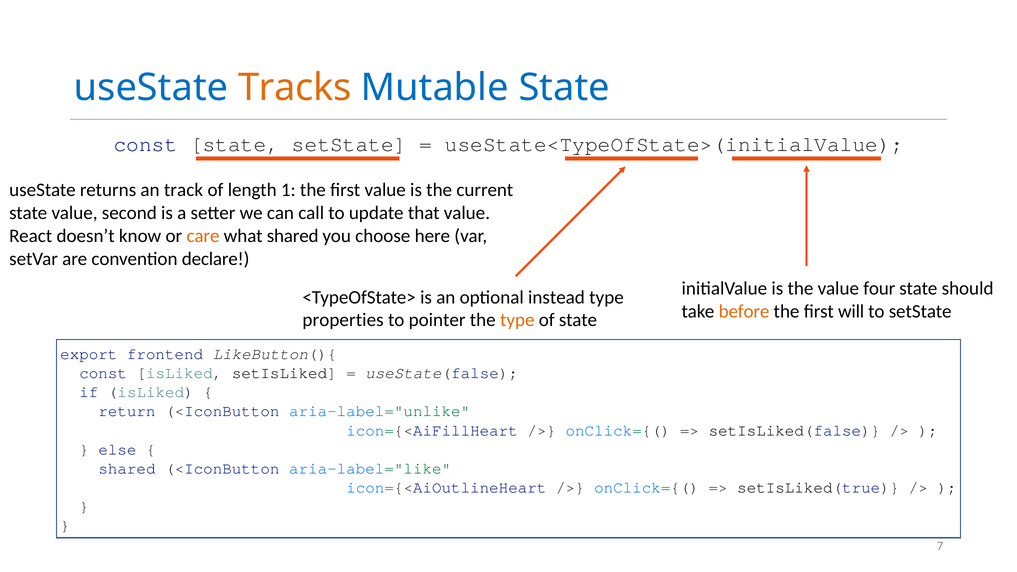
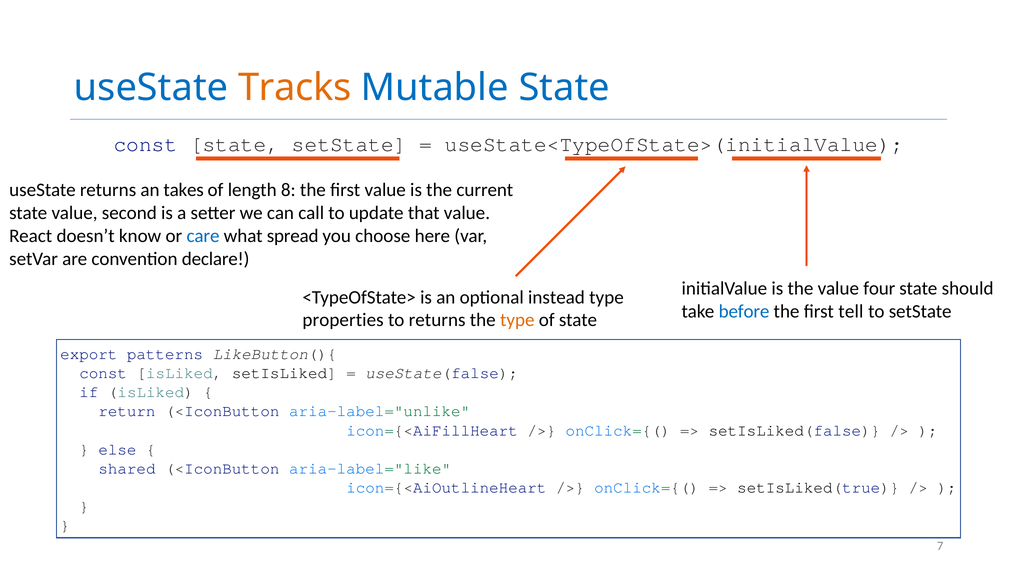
track: track -> takes (184, 190)
1: 1 -> 8 (288, 190)
care colour: orange -> blue (203, 236)
what shared: shared -> spread (293, 236)
before colour: orange -> blue (744, 312)
will: will -> tell (851, 312)
to pointer: pointer -> returns (437, 320)
frontend: frontend -> patterns (165, 354)
